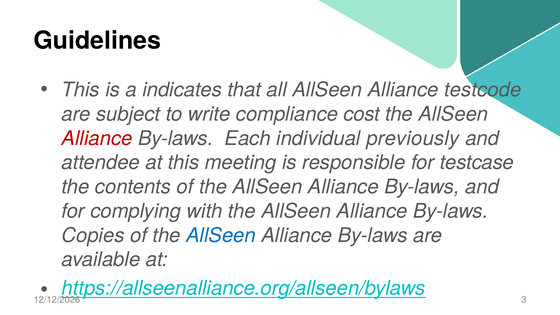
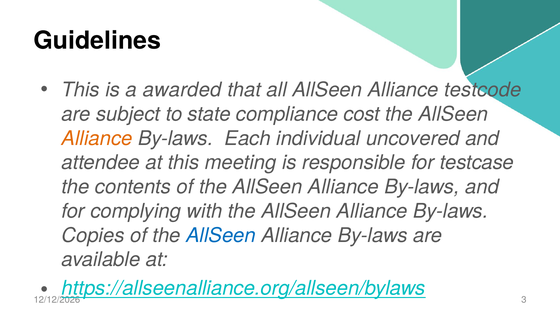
indicates: indicates -> awarded (182, 90)
write: write -> state (209, 114)
Alliance colour: red -> orange (97, 138)
previously: previously -> uncovered (413, 138)
